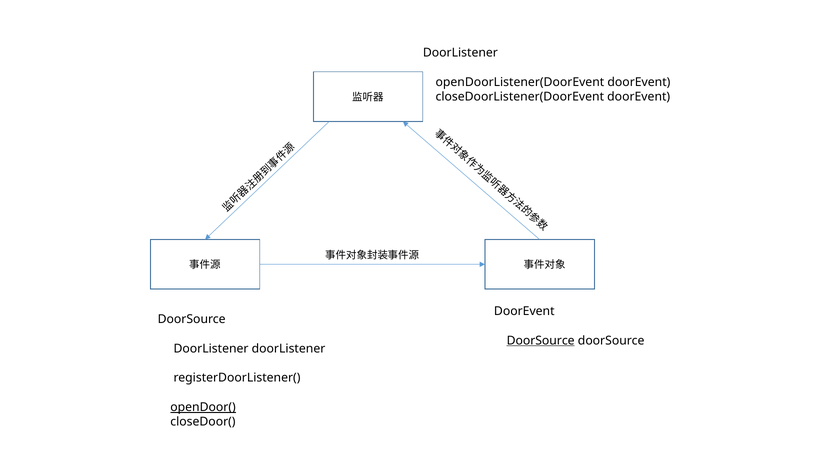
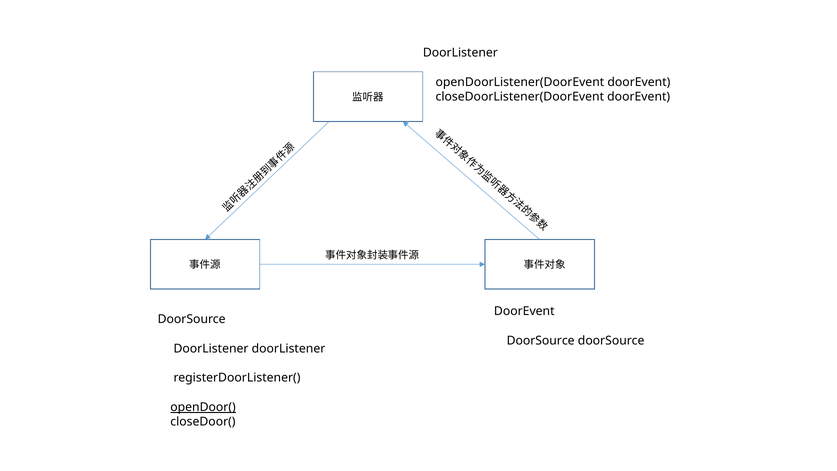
DoorSource underline: present -> none (541, 340)
